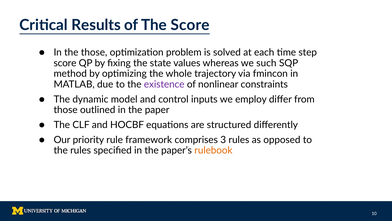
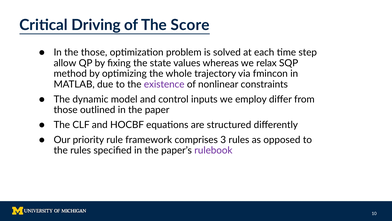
Results: Results -> Driving (96, 25)
score: score -> allow (65, 63)
such: such -> relax (266, 63)
rulebook colour: orange -> purple (213, 150)
